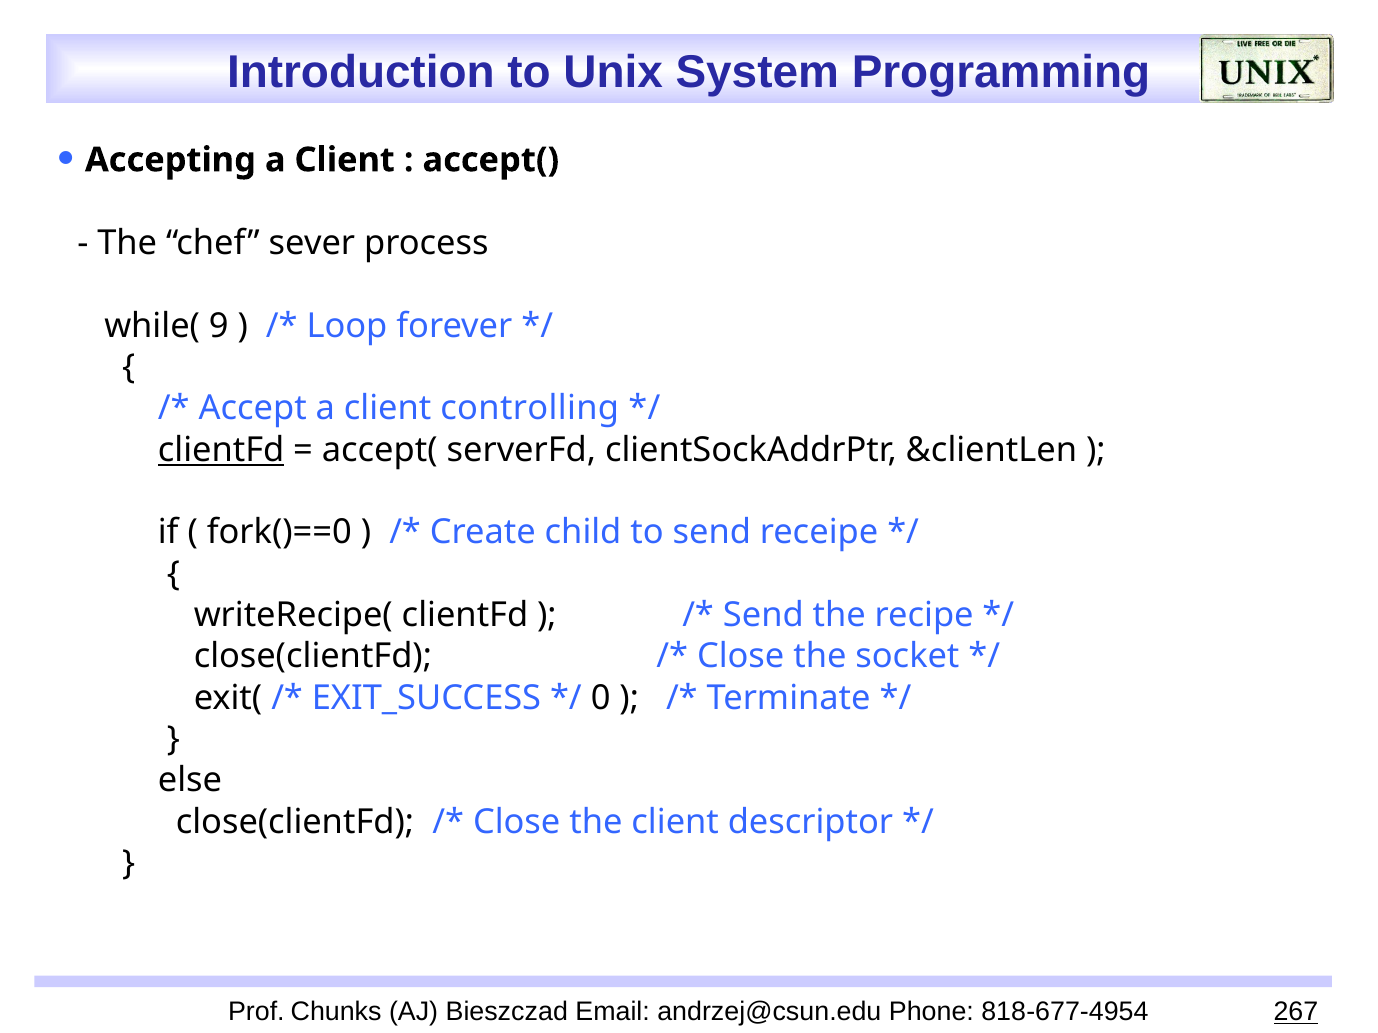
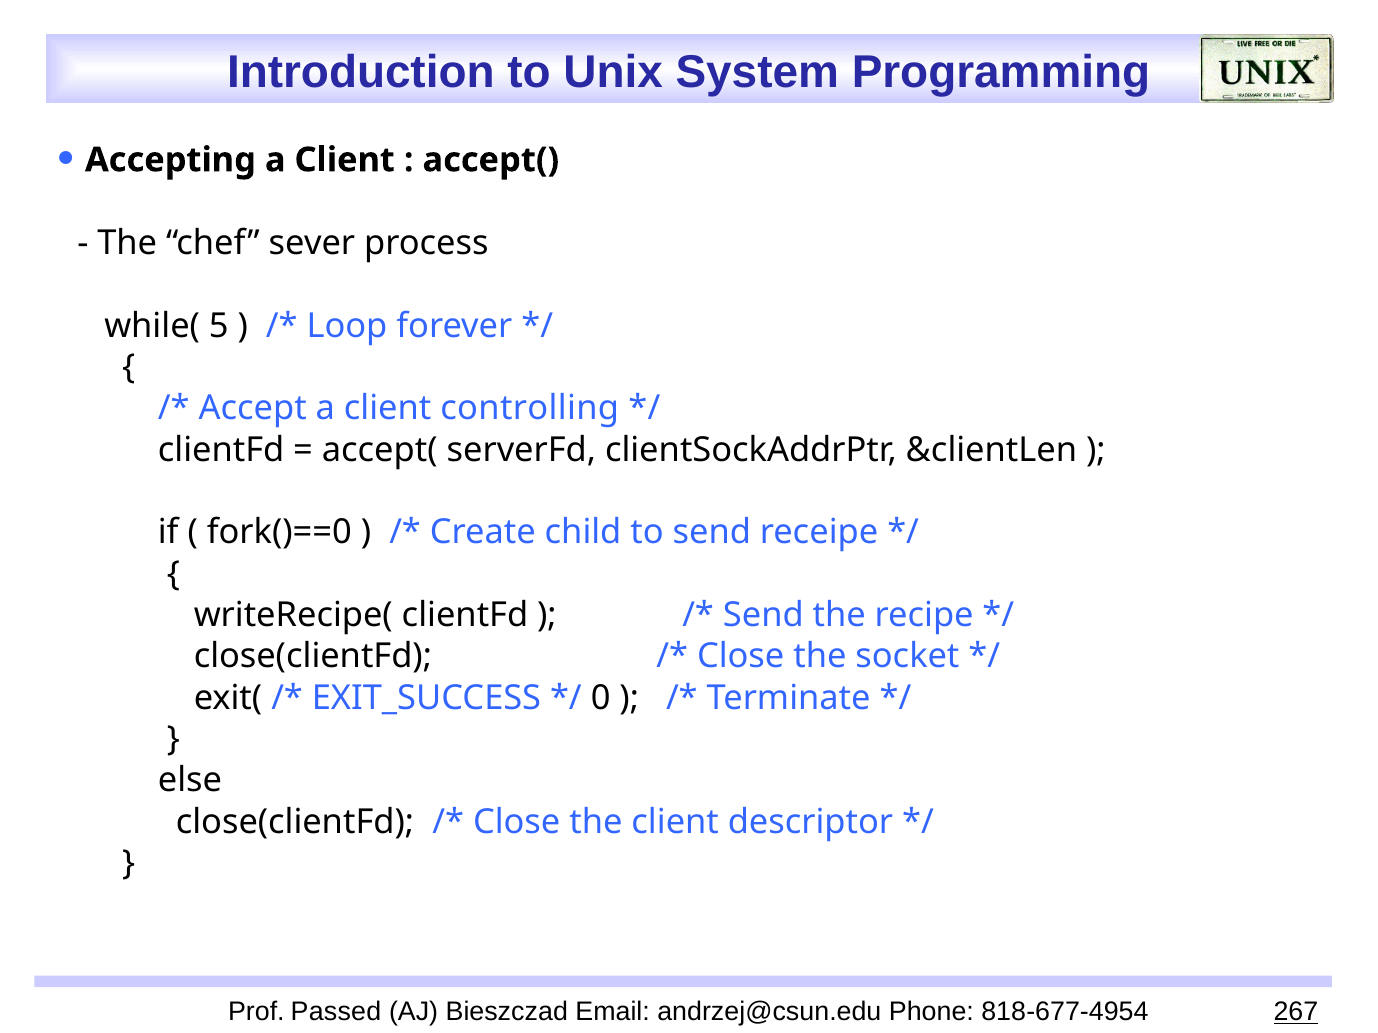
9: 9 -> 5 (219, 326)
clientFd underline: present -> none (221, 450)
Chunks: Chunks -> Passed (336, 1012)
